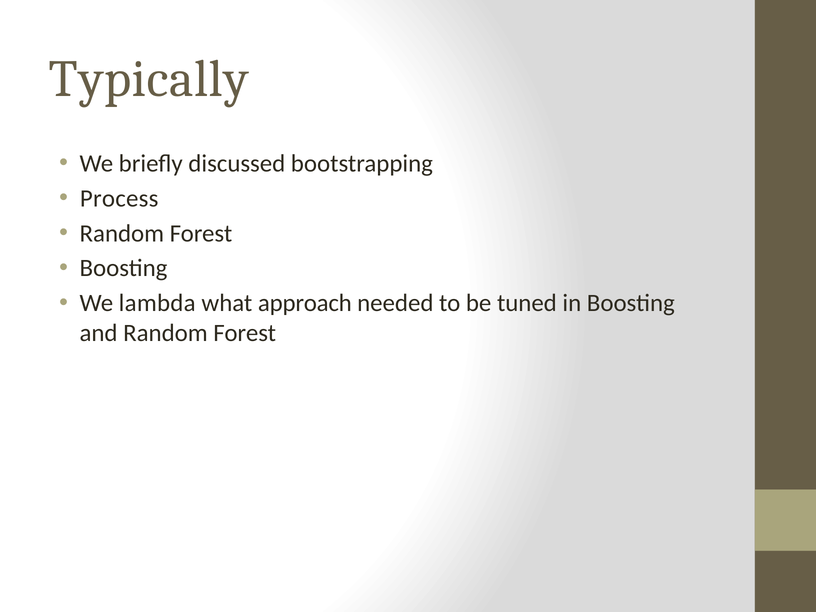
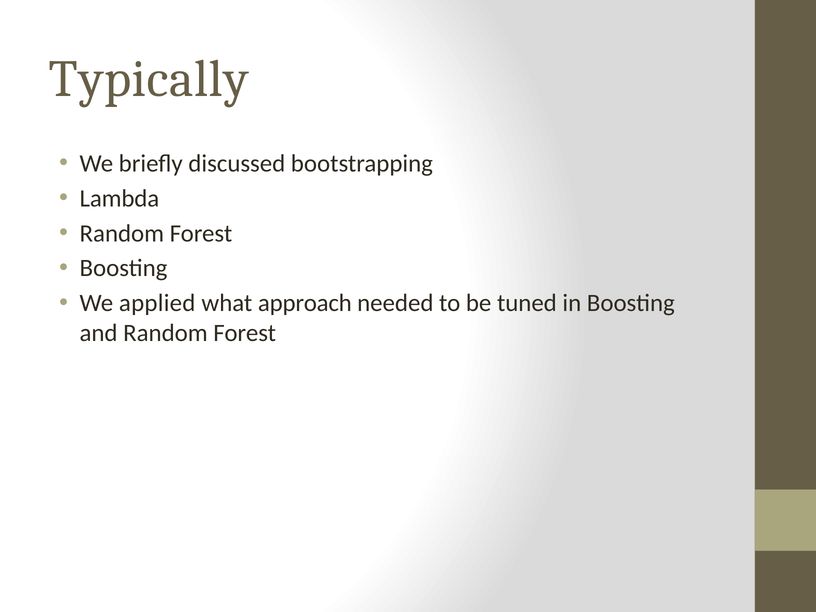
Process: Process -> Lambda (119, 198)
lambda: lambda -> applied (157, 303)
